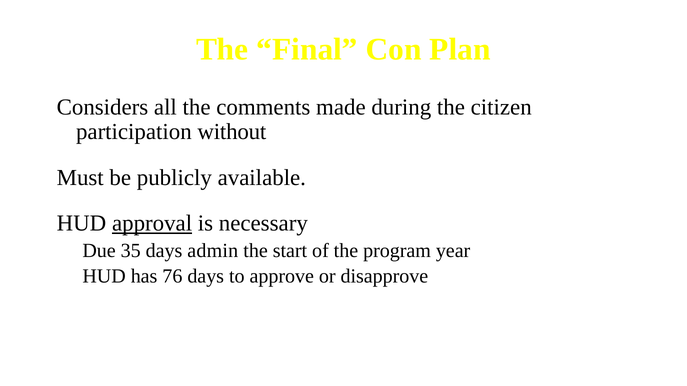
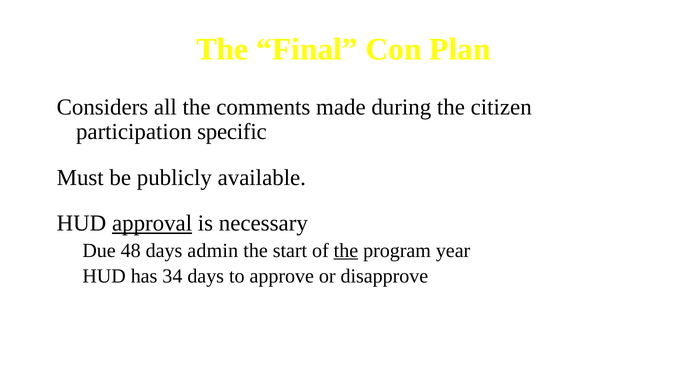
without: without -> specific (232, 132)
35: 35 -> 48 (131, 251)
the underline: none -> present (346, 251)
76: 76 -> 34 (172, 276)
